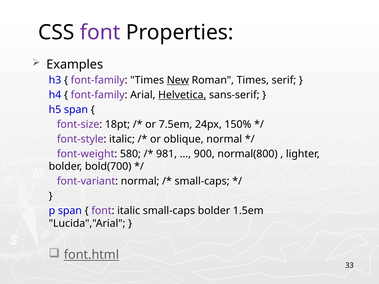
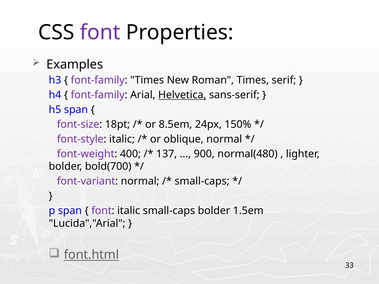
New underline: present -> none (178, 80)
7.5em: 7.5em -> 8.5em (175, 125)
580: 580 -> 400 (130, 154)
981: 981 -> 137 (167, 154)
normal(800: normal(800 -> normal(480 (248, 154)
